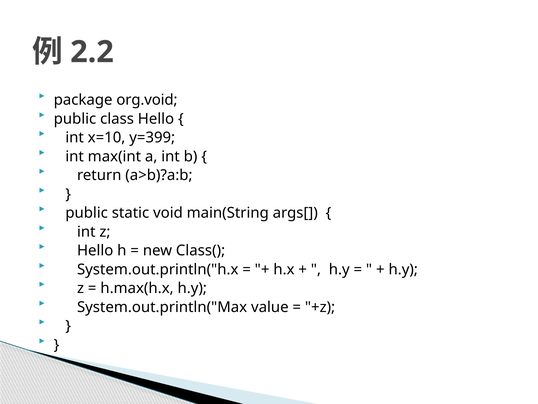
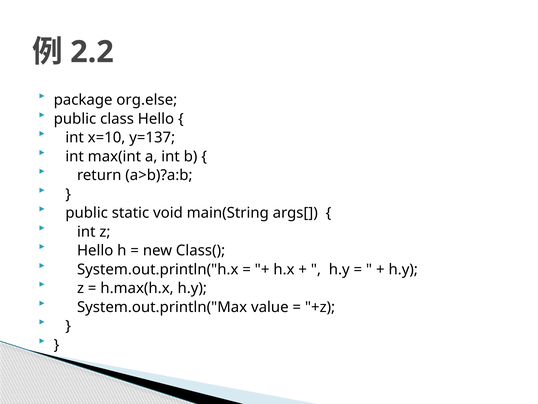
org.void: org.void -> org.else (147, 100)
y=399: y=399 -> y=137 (152, 137)
